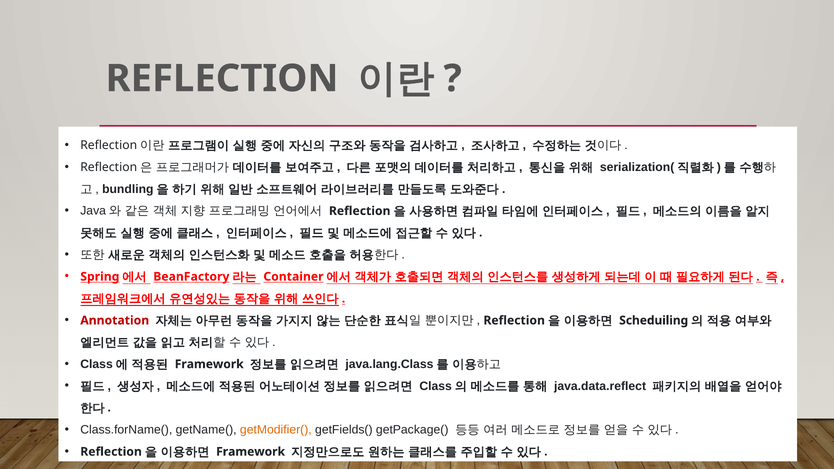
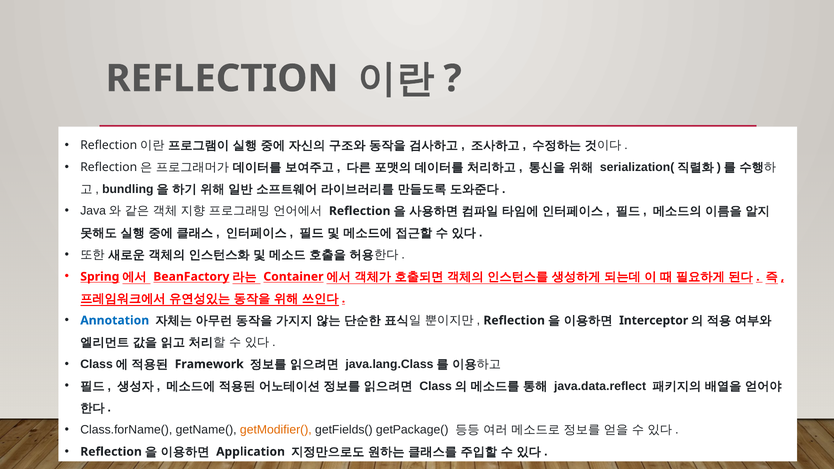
Annotation colour: red -> blue (115, 320)
Scheduiling: Scheduiling -> Interceptor (654, 320)
Framework: Framework -> Application (251, 452)
